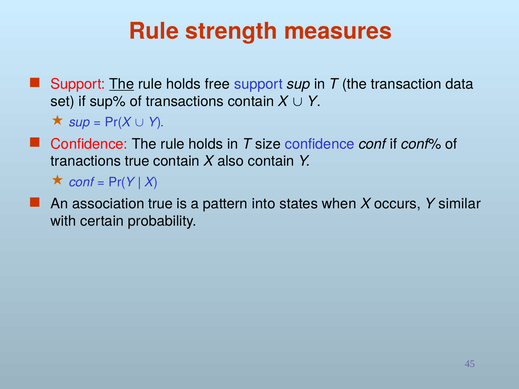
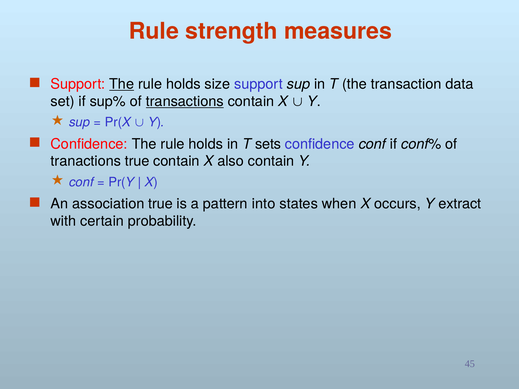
free: free -> size (217, 84)
transactions underline: none -> present (185, 102)
size: size -> sets (268, 144)
similar: similar -> extract (460, 204)
